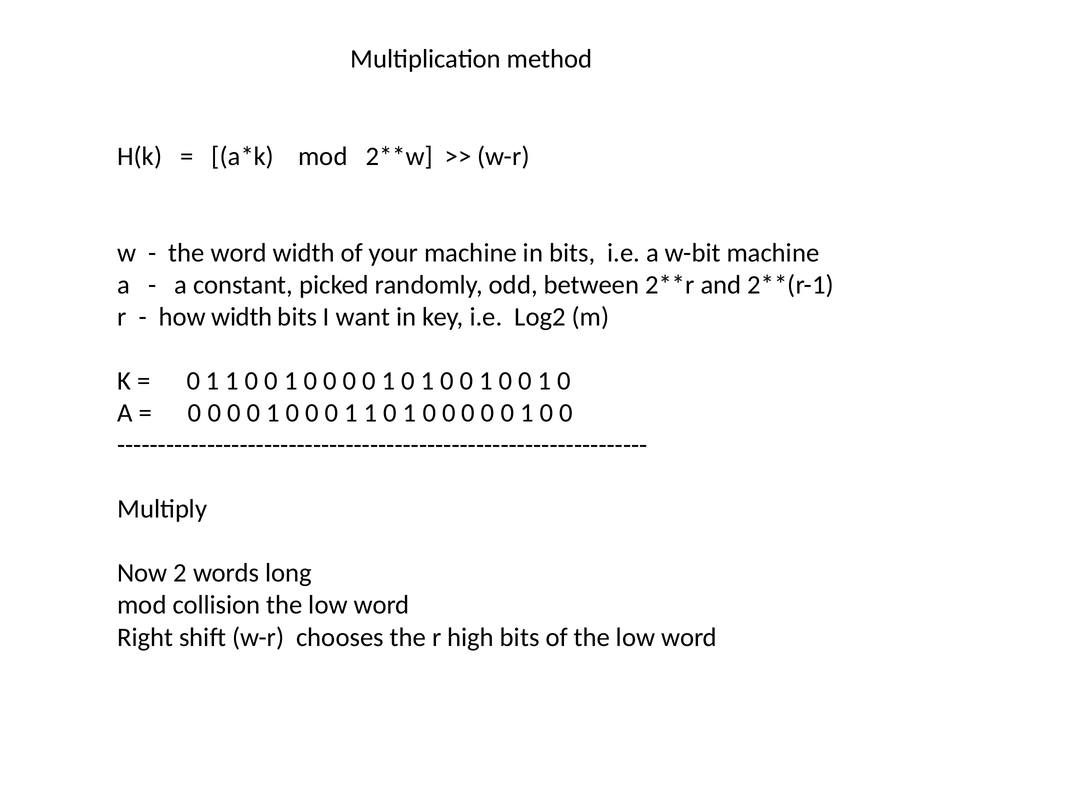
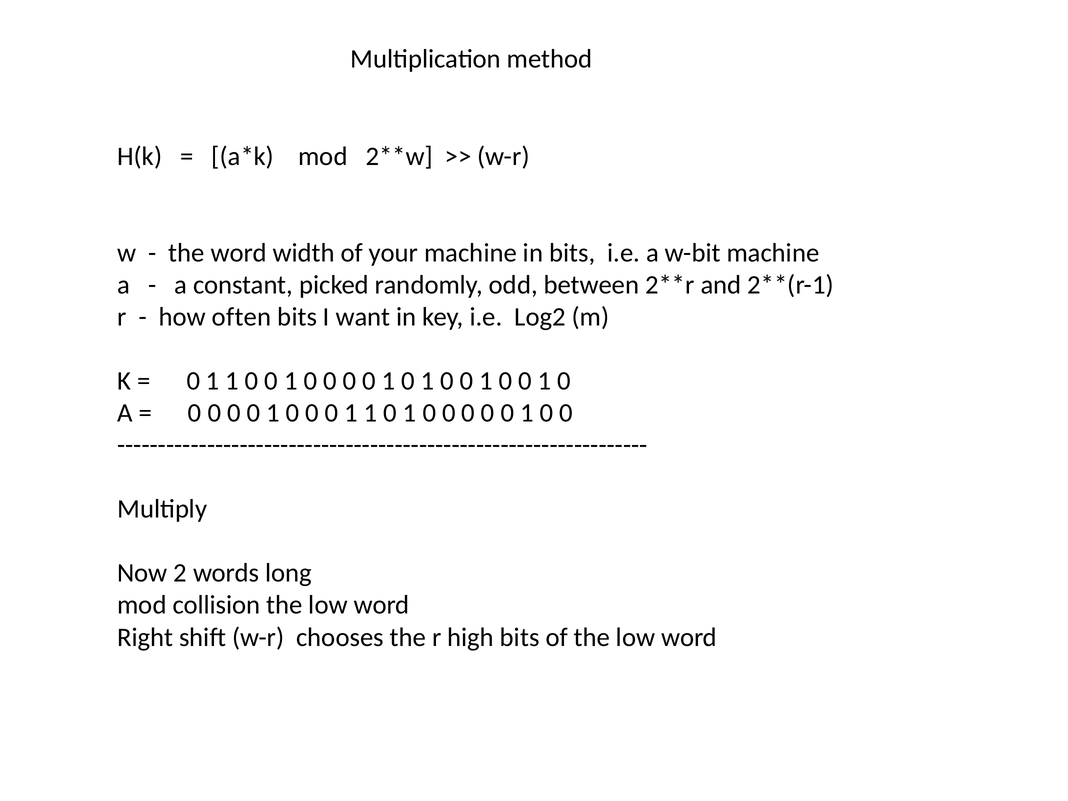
how width: width -> often (242, 317)
